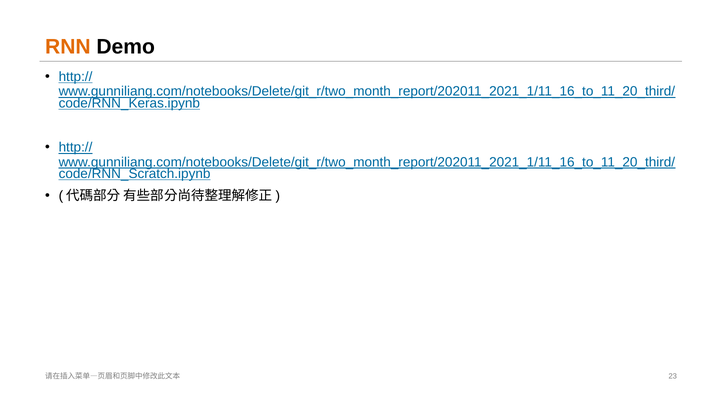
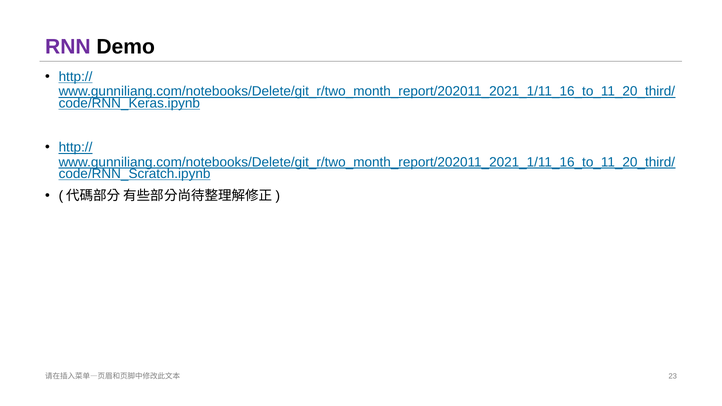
RNN colour: orange -> purple (68, 47)
